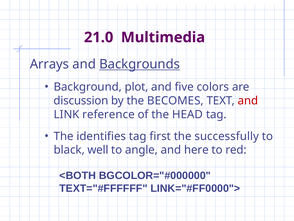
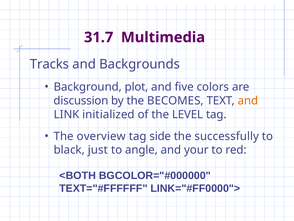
21.0: 21.0 -> 31.7 (99, 37)
Arrays: Arrays -> Tracks (49, 64)
Backgrounds underline: present -> none (140, 64)
and colour: red -> orange (248, 100)
reference: reference -> initialized (108, 114)
HEAD: HEAD -> LEVEL (188, 114)
identifies: identifies -> overview (101, 136)
first: first -> side (160, 136)
well: well -> just (98, 150)
here: here -> your (196, 150)
